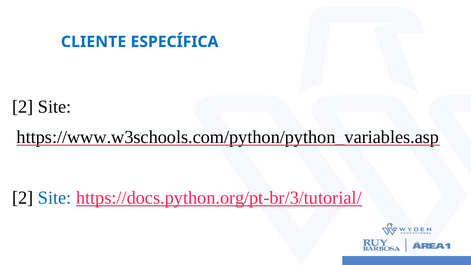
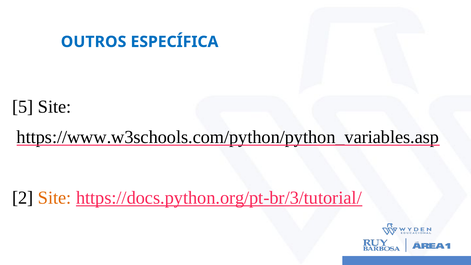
CLIENTE: CLIENTE -> OUTROS (94, 42)
2: 2 -> 5 (23, 107)
Site colour: blue -> orange (55, 198)
